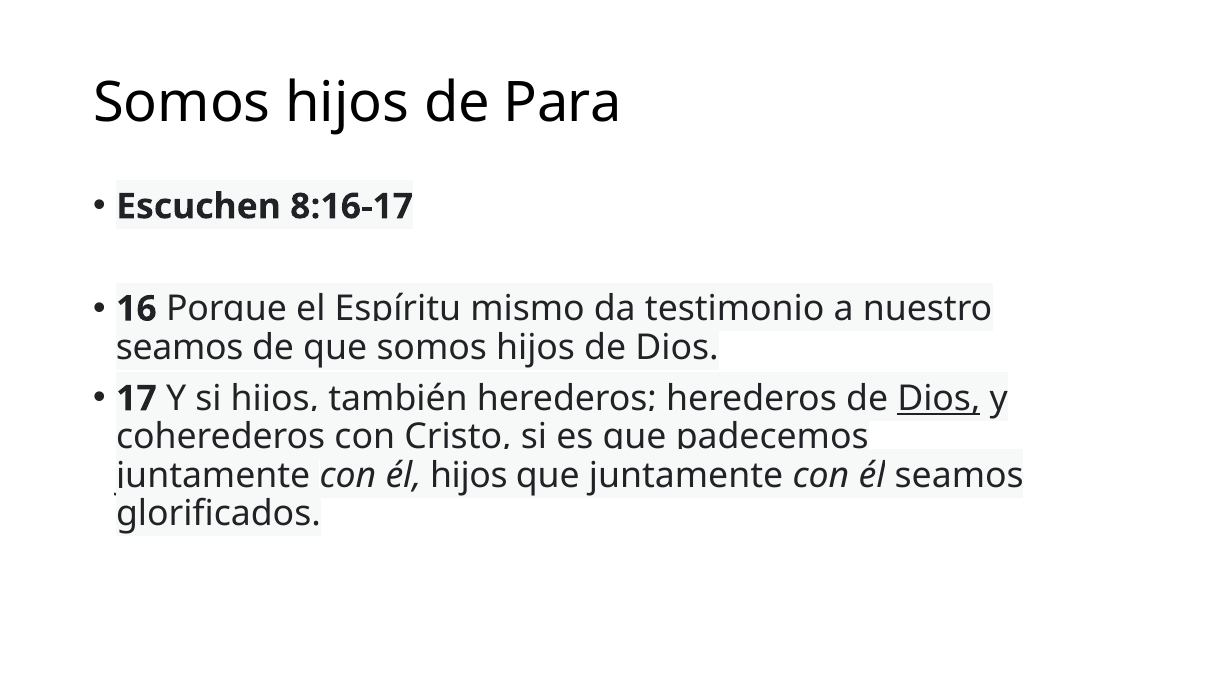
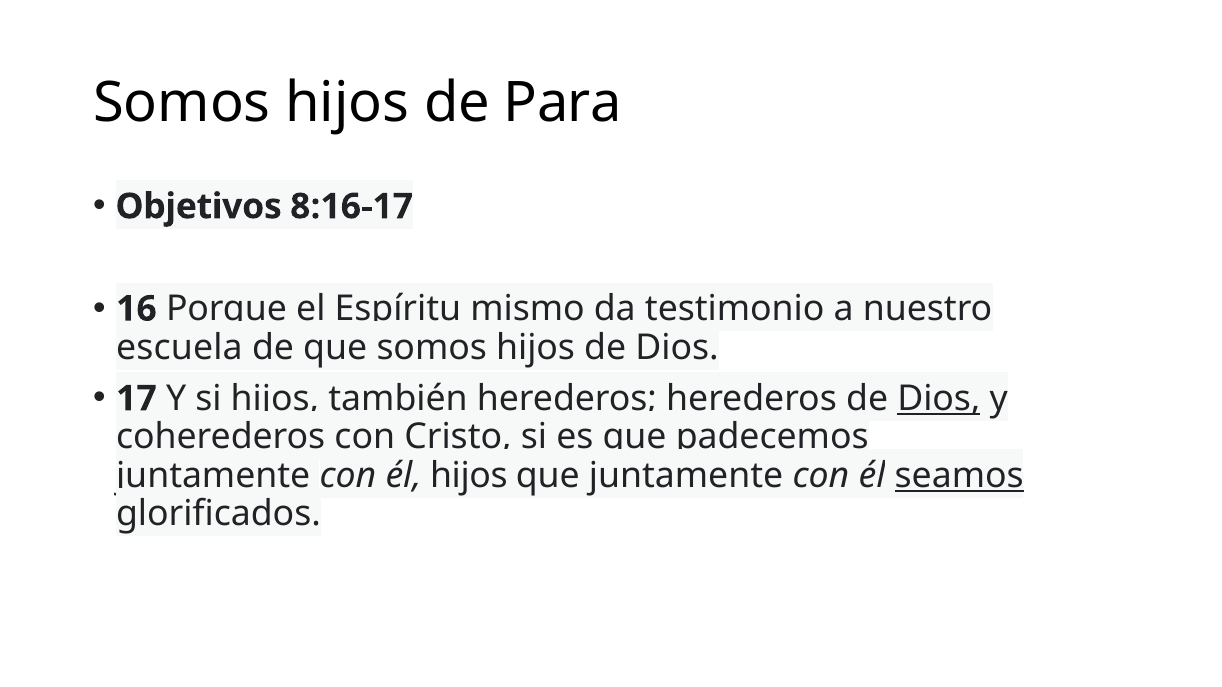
Escuchen: Escuchen -> Objetivos (199, 207)
seamos: seamos -> escuela (179, 348)
seamos underline: none -> present (959, 476)
